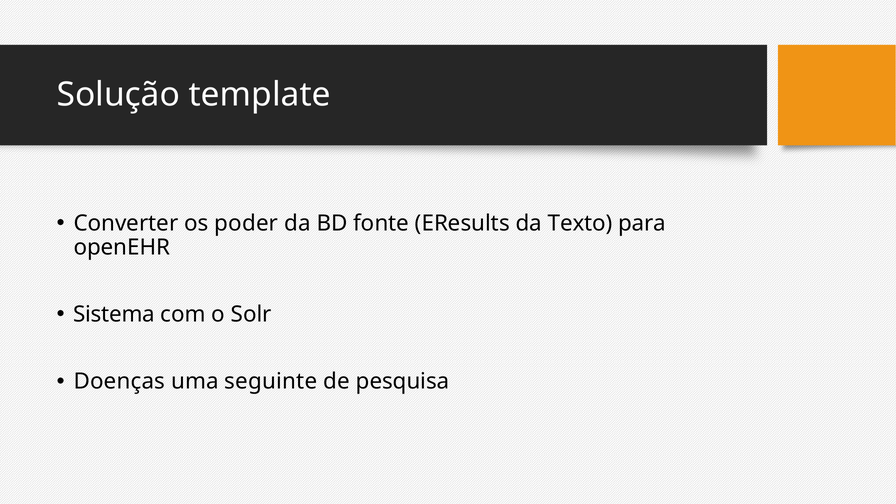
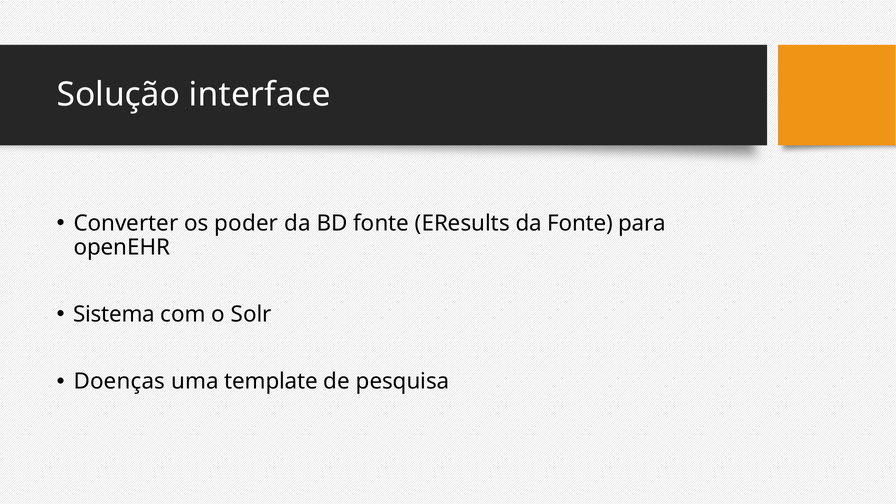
template: template -> interface (260, 95)
da Texto: Texto -> Fonte (580, 223)
seguinte: seguinte -> template (271, 382)
